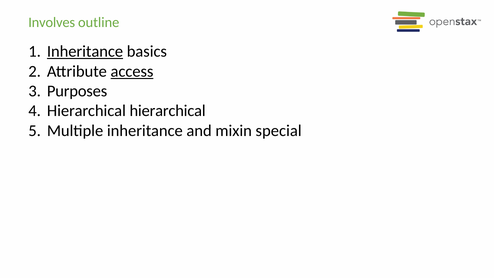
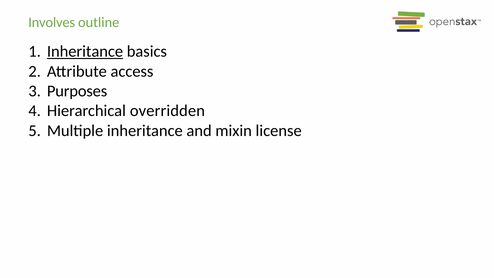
access underline: present -> none (132, 71)
Hierarchical hierarchical: hierarchical -> overridden (167, 111)
special: special -> license (279, 131)
